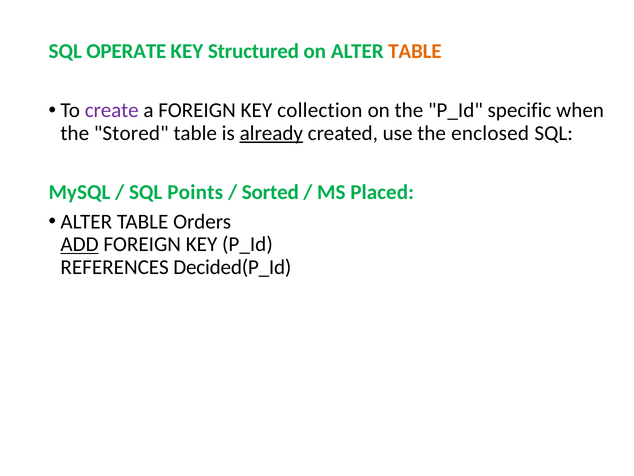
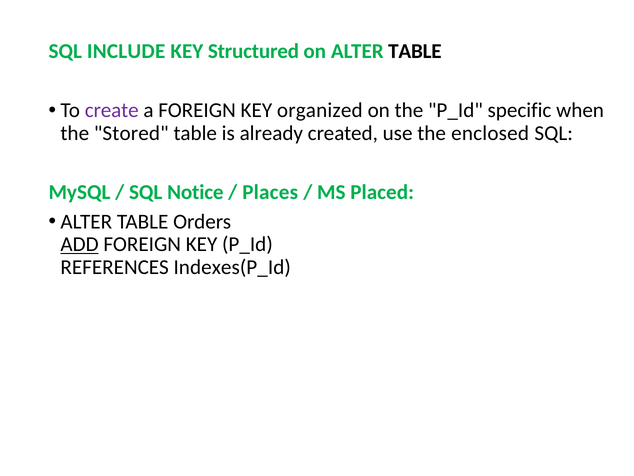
OPERATE: OPERATE -> INCLUDE (126, 51)
TABLE colour: orange -> black (415, 51)
collection: collection -> organized (320, 110)
already underline: present -> none (271, 133)
Points: Points -> Notice (195, 192)
Sorted: Sorted -> Places (270, 192)
Decided(P_Id: Decided(P_Id -> Indexes(P_Id (232, 267)
